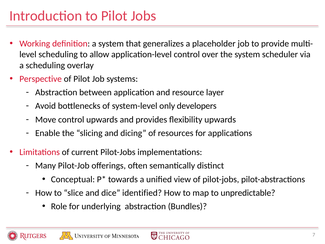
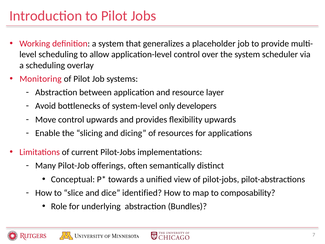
Perspective: Perspective -> Monitoring (41, 79)
unpredictable: unpredictable -> composability (248, 193)
